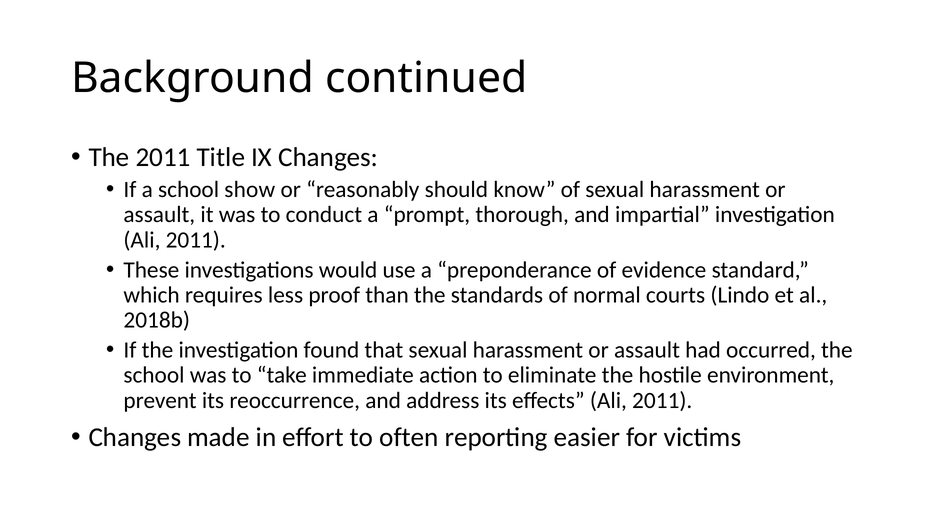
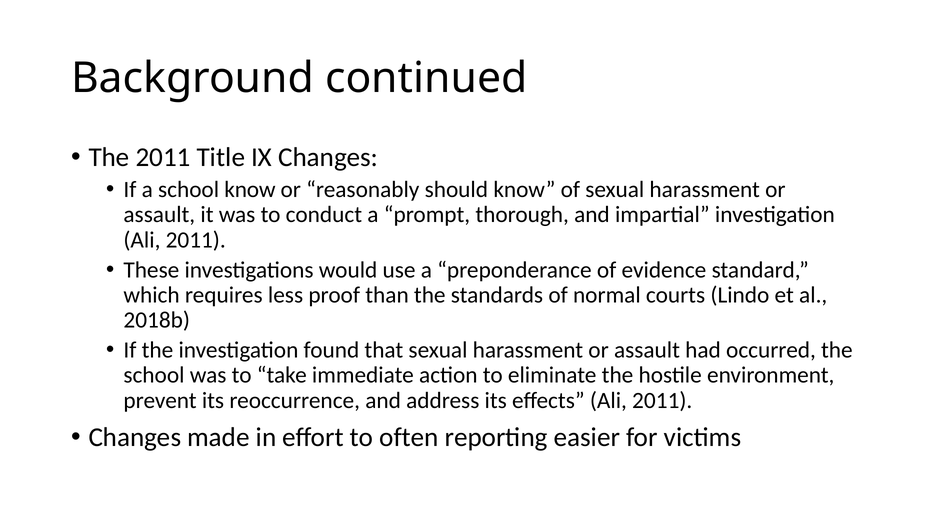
school show: show -> know (250, 190)
